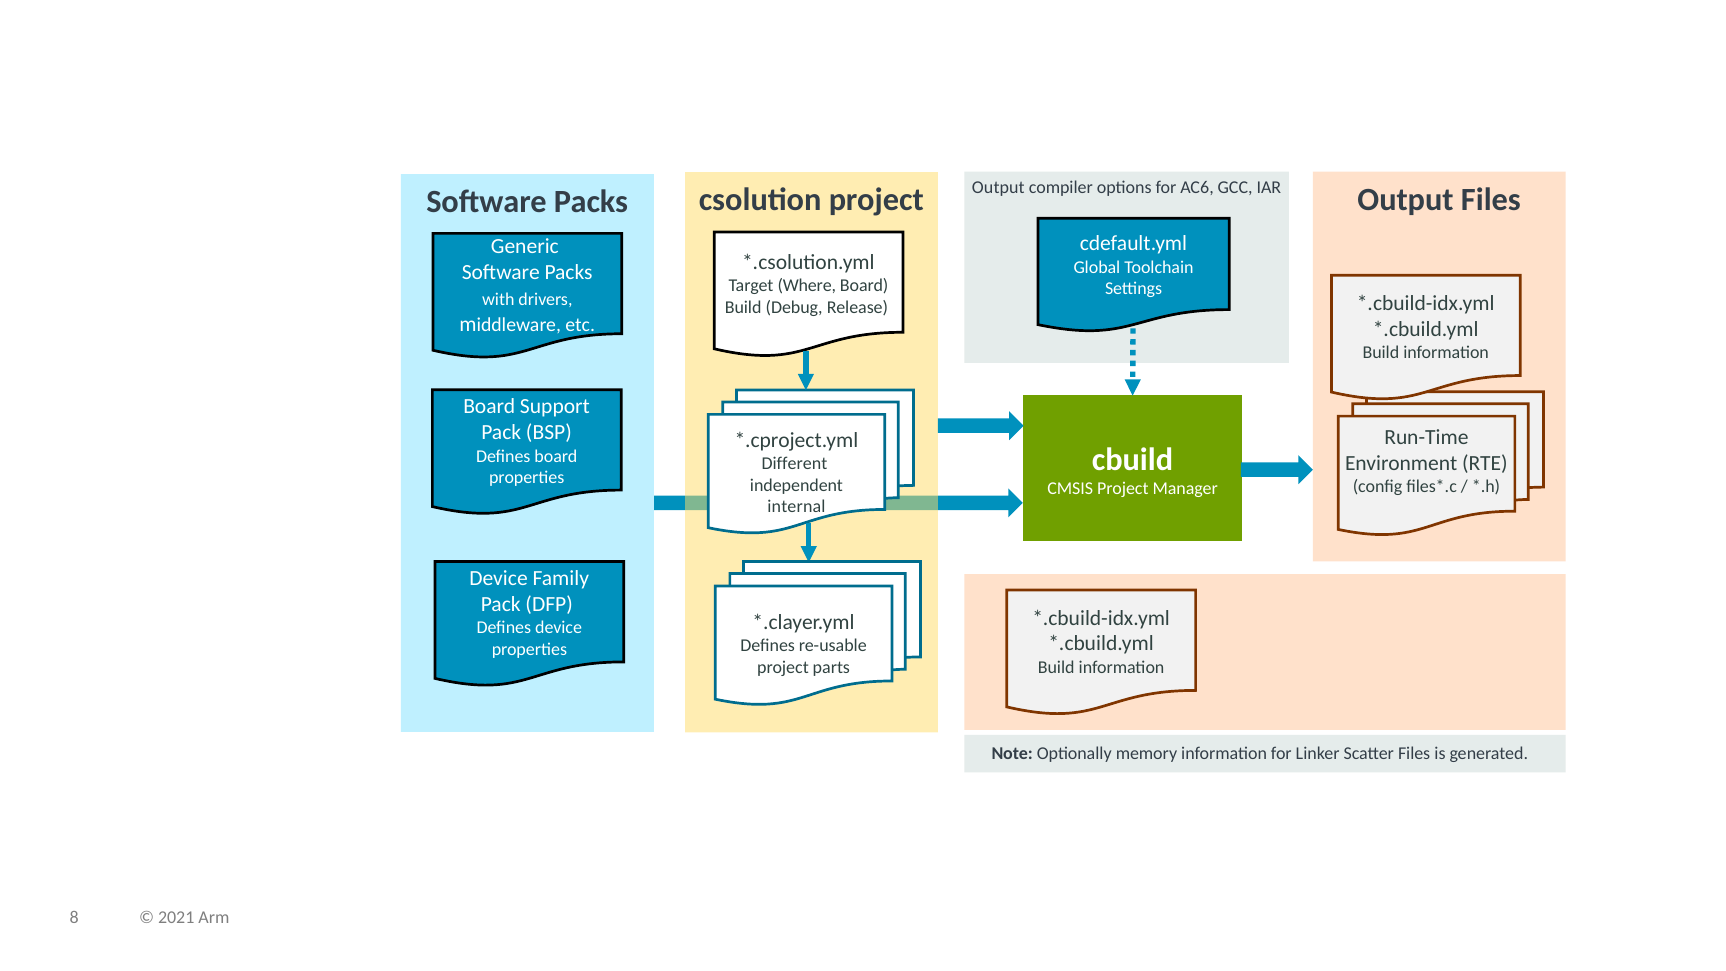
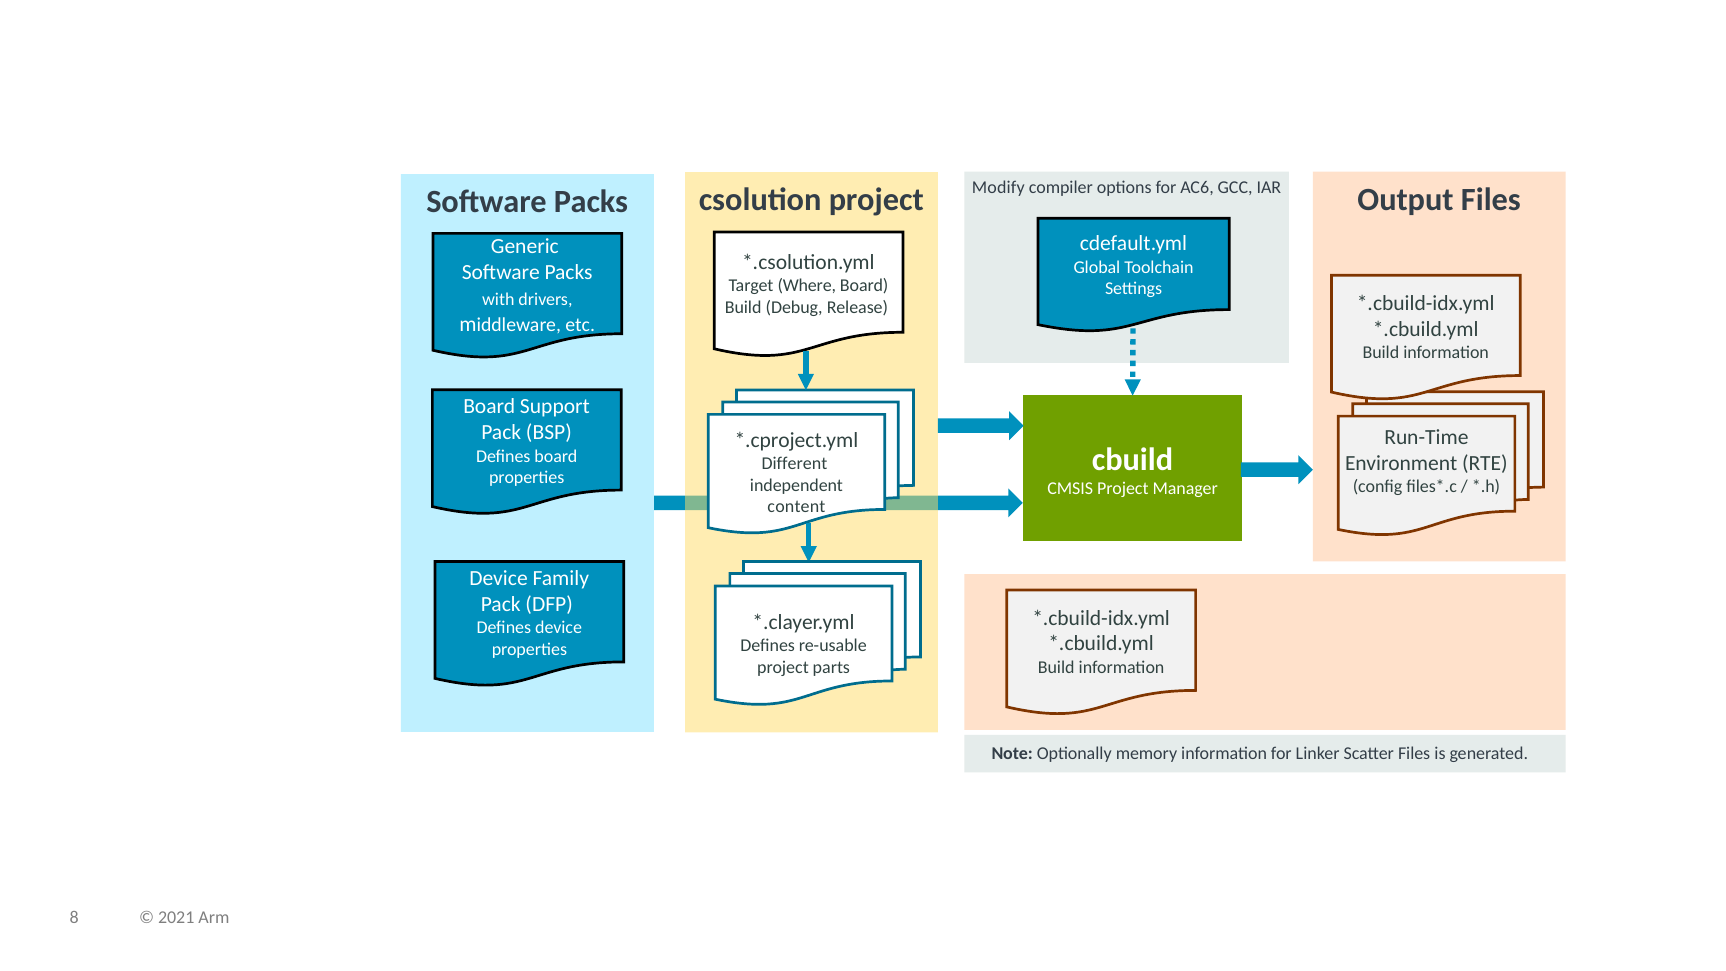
Output: Output -> Modify (998, 188)
internal: internal -> content (796, 507)
